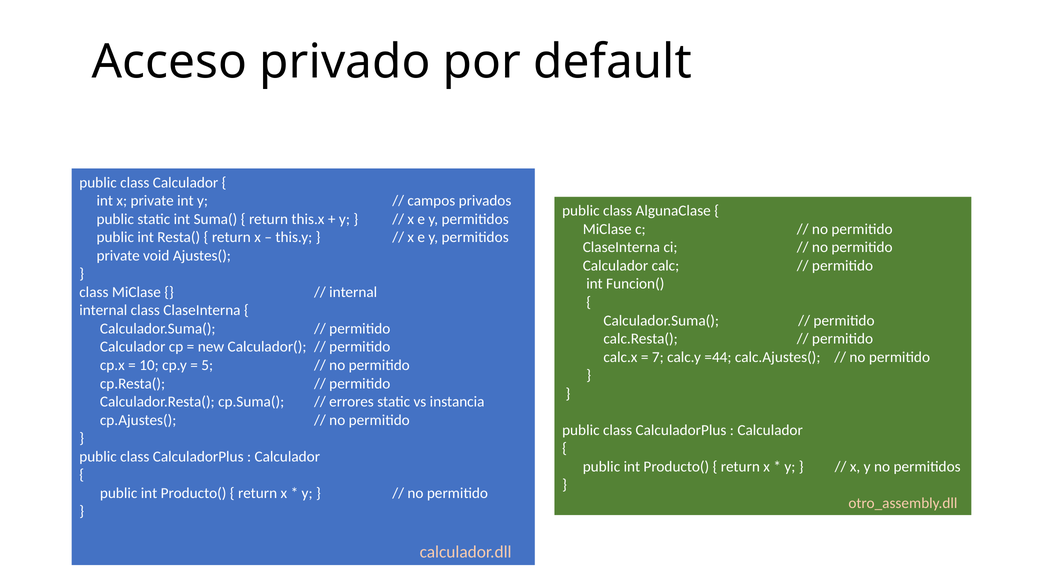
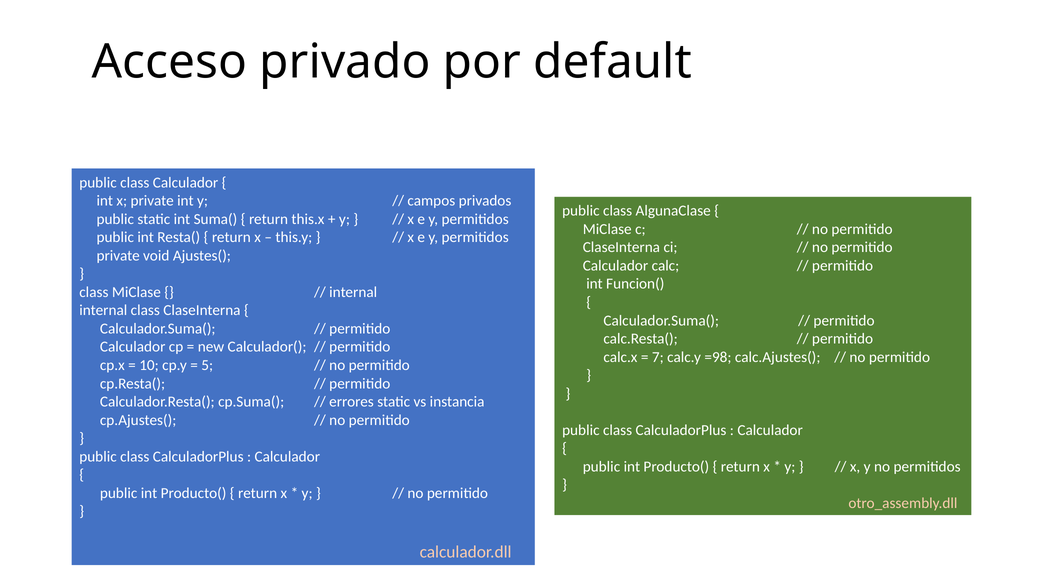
=44: =44 -> =98 (718, 357)
